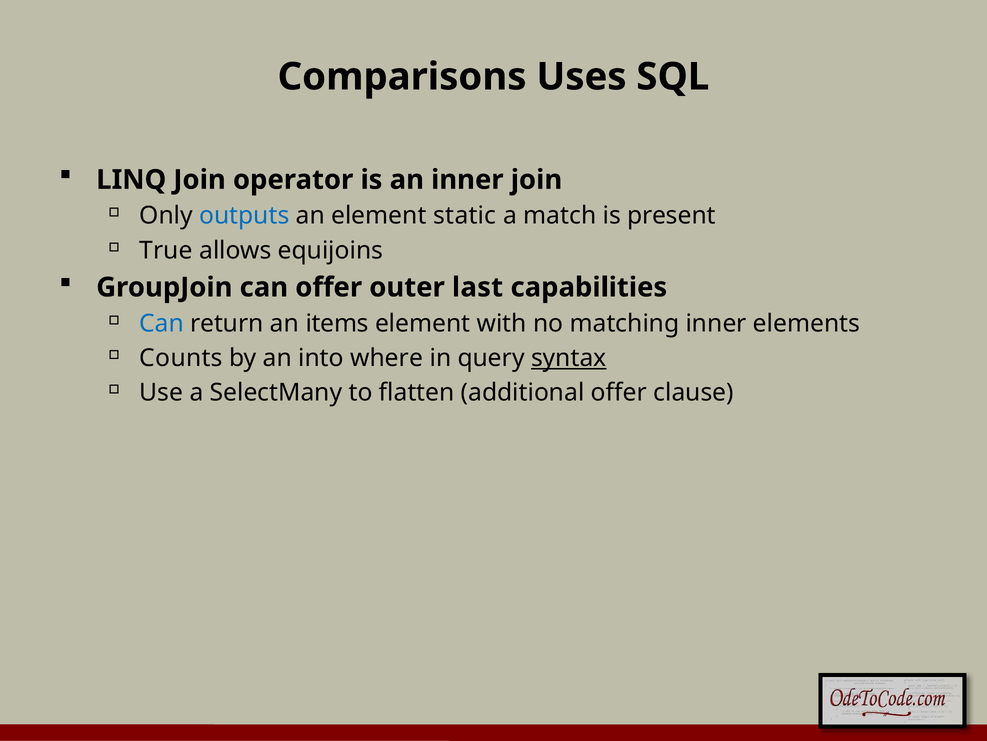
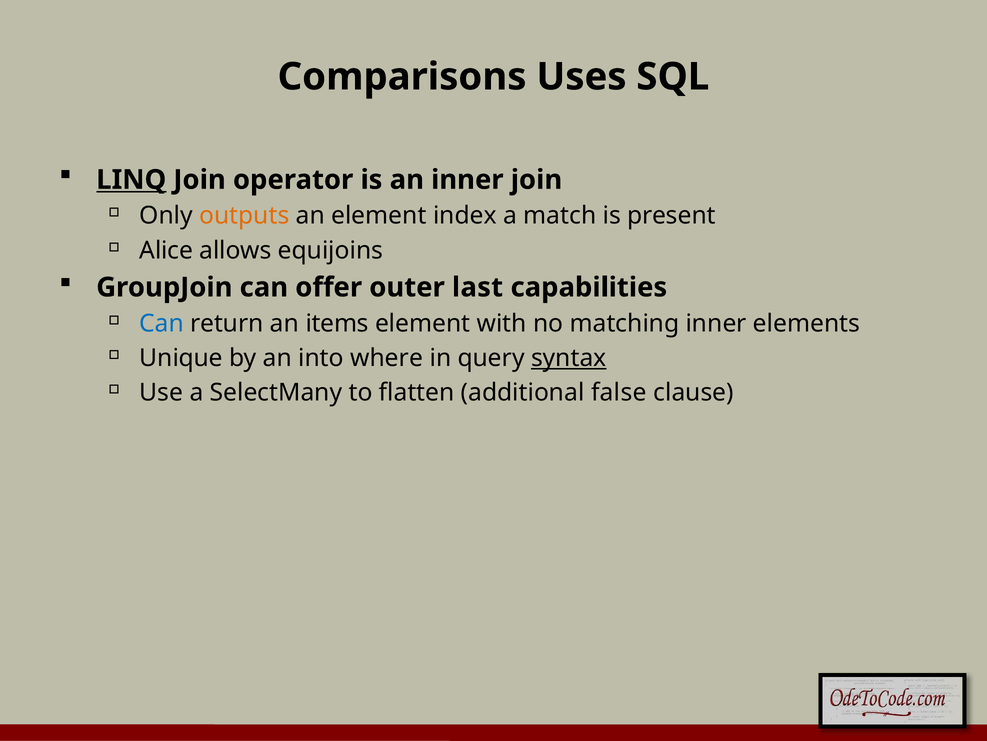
LINQ underline: none -> present (131, 180)
outputs colour: blue -> orange (244, 216)
static: static -> index (465, 216)
True: True -> Alice (166, 250)
Counts: Counts -> Unique (181, 358)
additional offer: offer -> false (619, 392)
